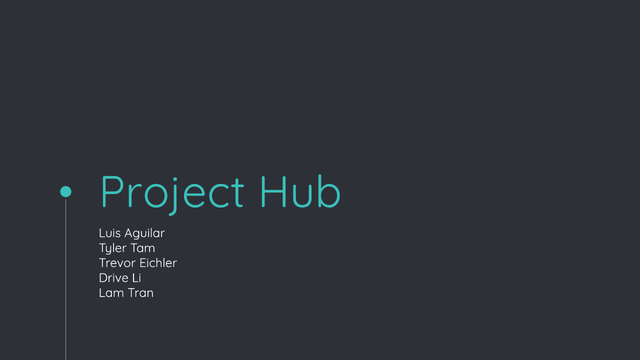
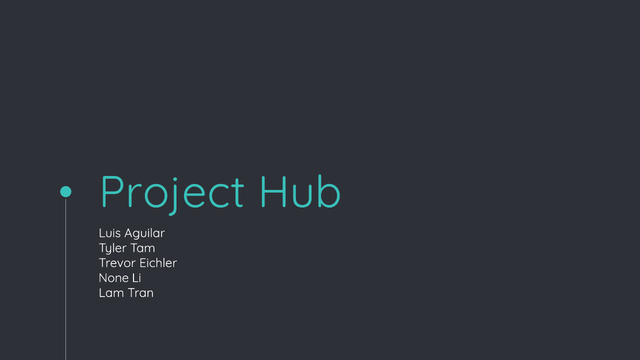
Drive: Drive -> None (114, 278)
